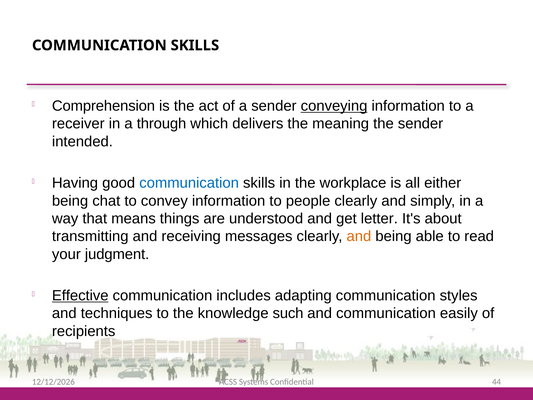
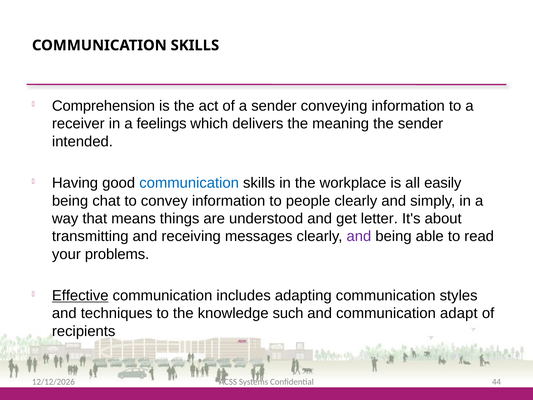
conveying underline: present -> none (334, 106)
through: through -> feelings (162, 124)
either: either -> easily (443, 183)
and colour: orange -> purple (359, 236)
judgment: judgment -> problems (117, 254)
easily: easily -> adapt (459, 313)
